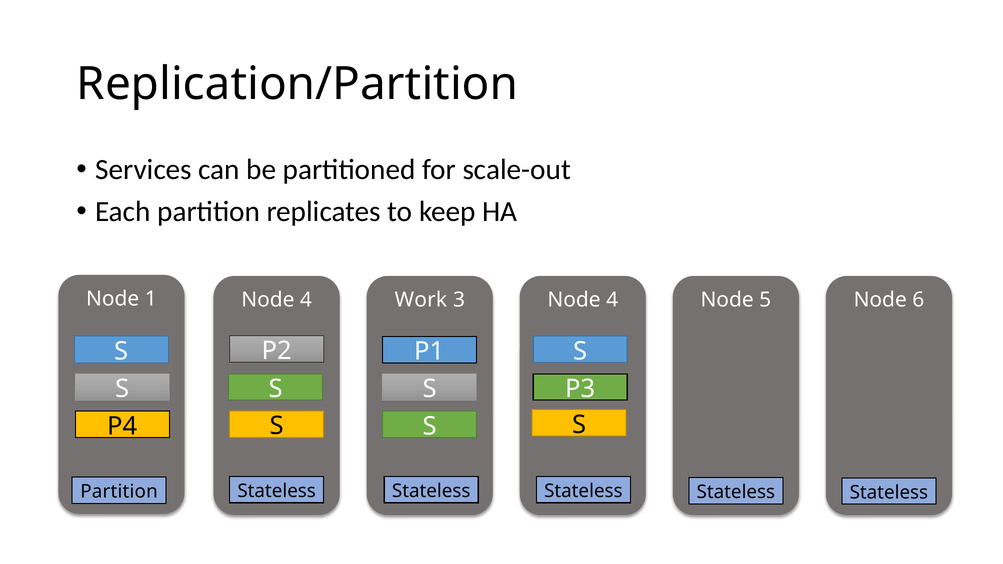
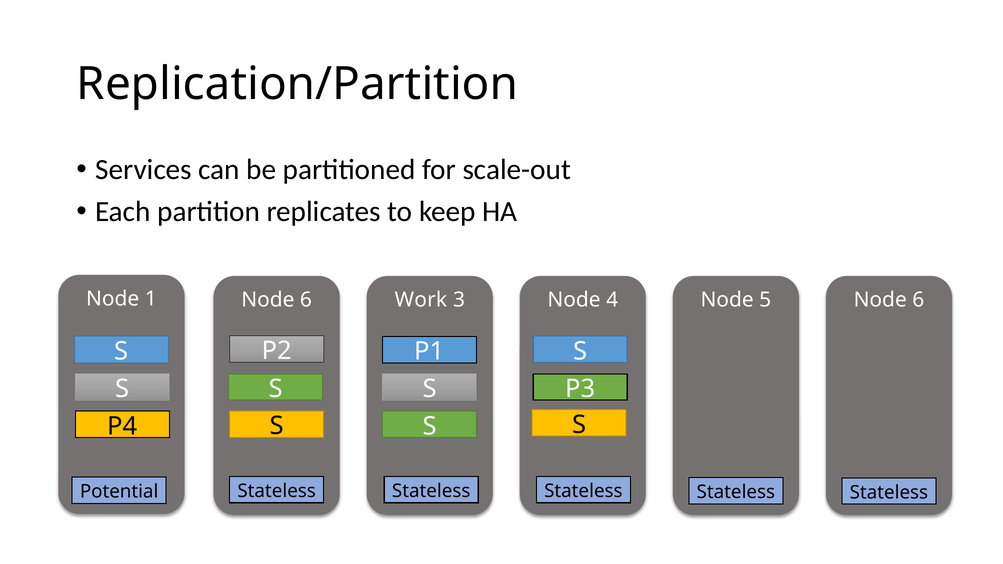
4: 4 -> 6 (306, 300)
Partition: Partition -> Potential (119, 492)
